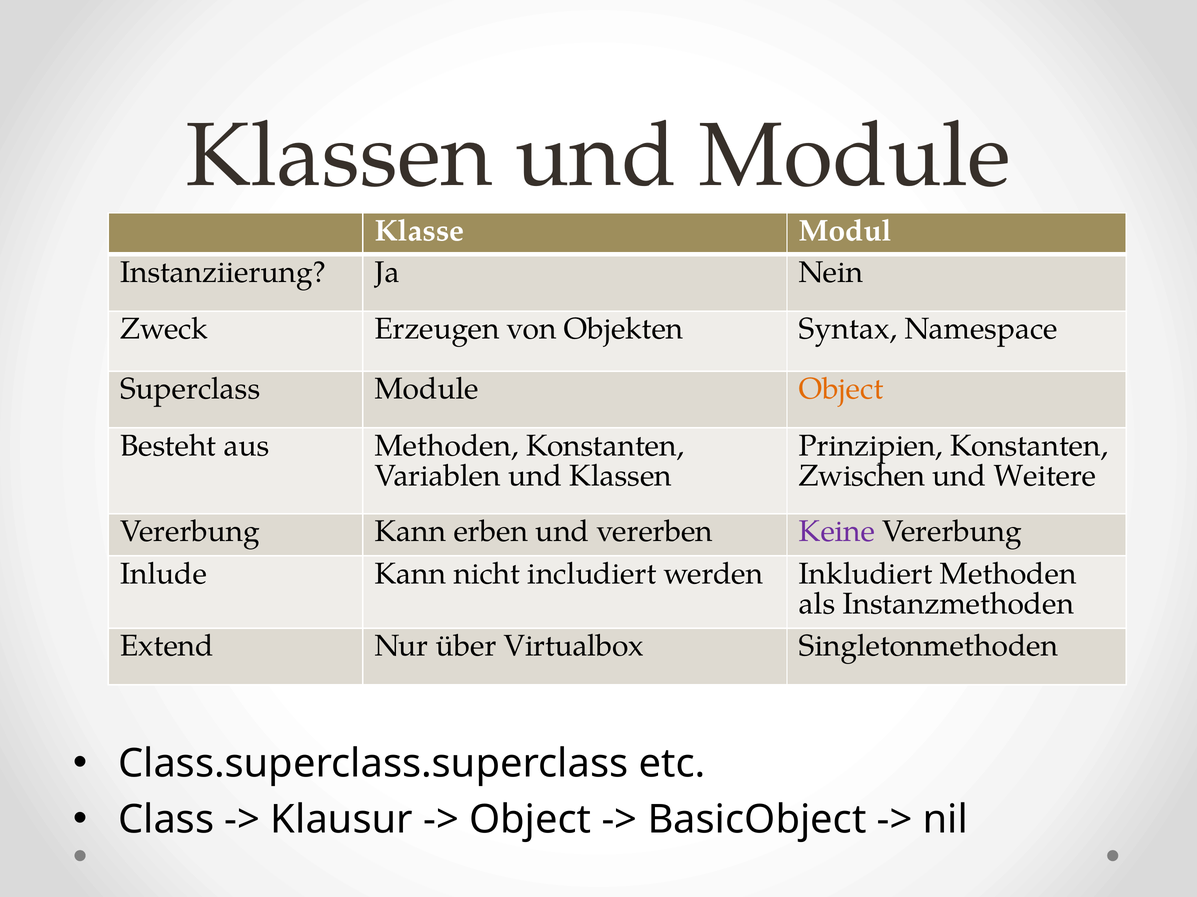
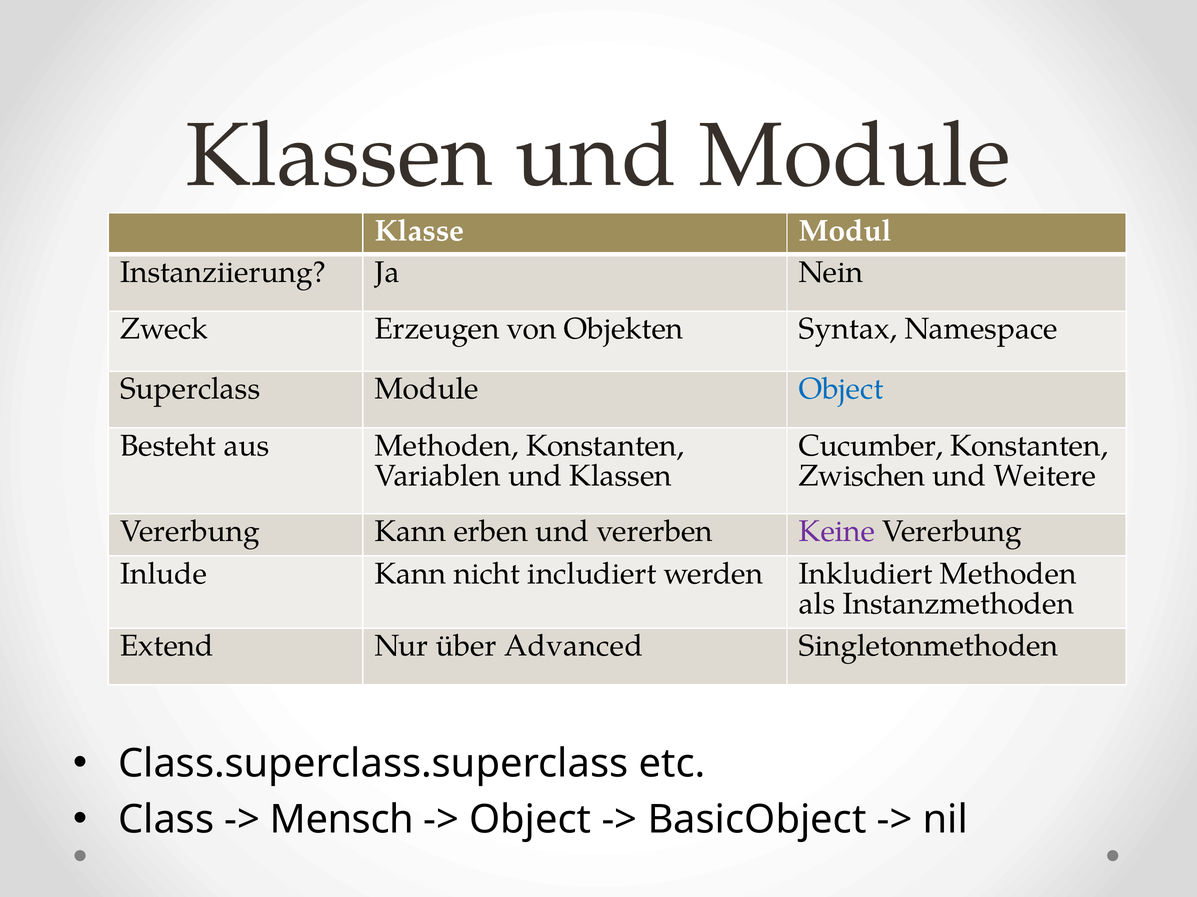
Object colour: orange -> blue (841, 389)
Prinzipien: Prinzipien -> Cucumber (871, 446)
Virtualbox: Virtualbox -> Advanced (573, 646)
Klausur: Klausur -> Mensch (342, 820)
